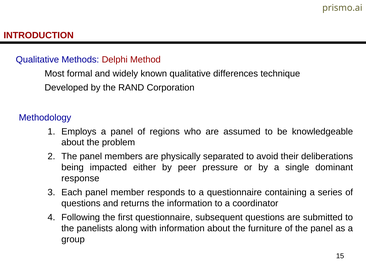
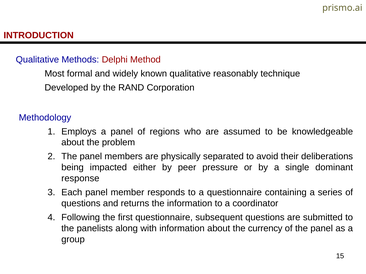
differences: differences -> reasonably (236, 74)
furniture: furniture -> currency (265, 229)
